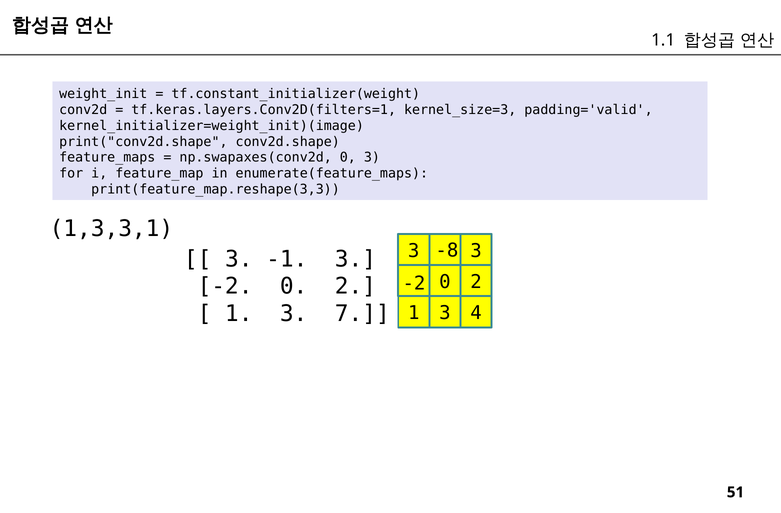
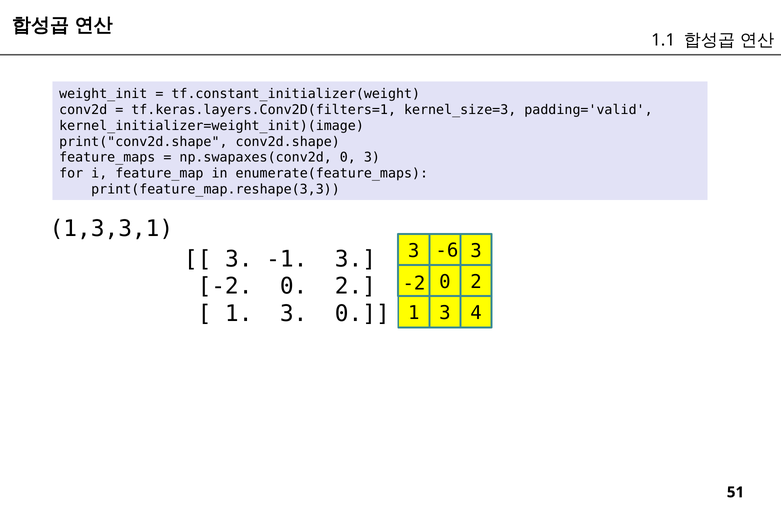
-8: -8 -> -6 (447, 251)
1 3 7: 7 -> 0 (362, 314)
